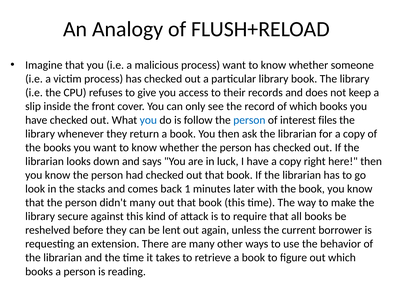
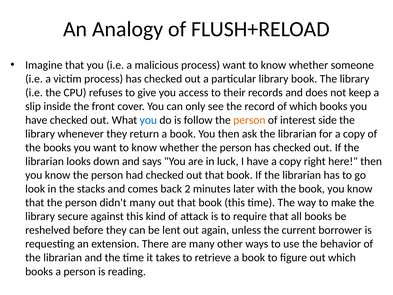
person colour: blue -> orange (249, 120)
files: files -> side (328, 120)
1: 1 -> 2 (187, 189)
